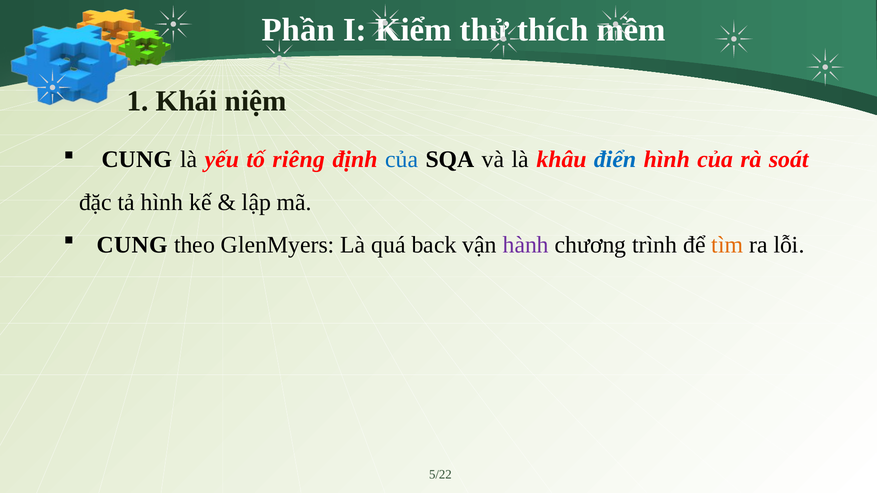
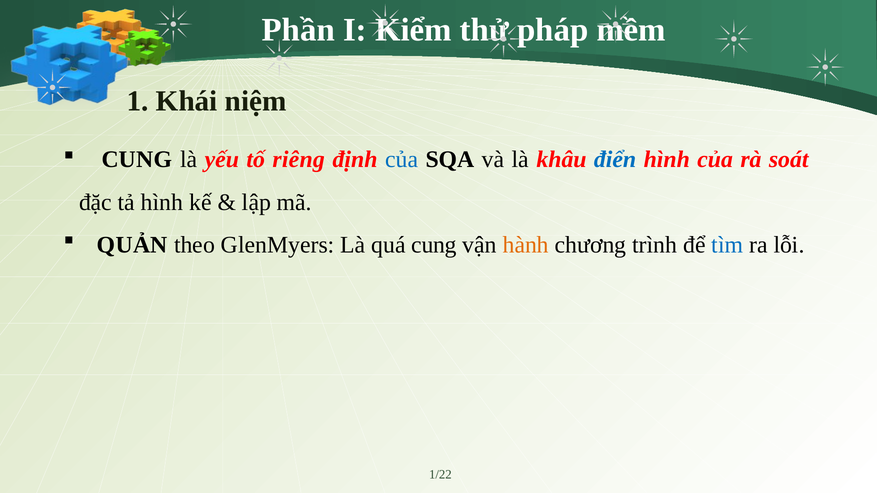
thích: thích -> pháp (553, 30)
CUNG: CUNG -> QUẢN (132, 245)
quá back: back -> cung (434, 245)
hành colour: purple -> orange (526, 245)
tìm colour: orange -> blue (727, 245)
5/22: 5/22 -> 1/22 (440, 475)
